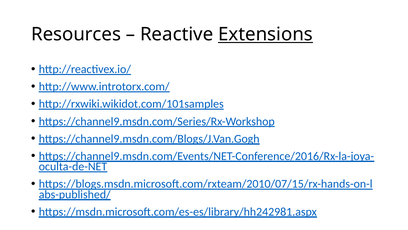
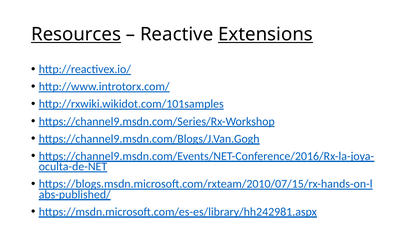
Resources underline: none -> present (76, 34)
